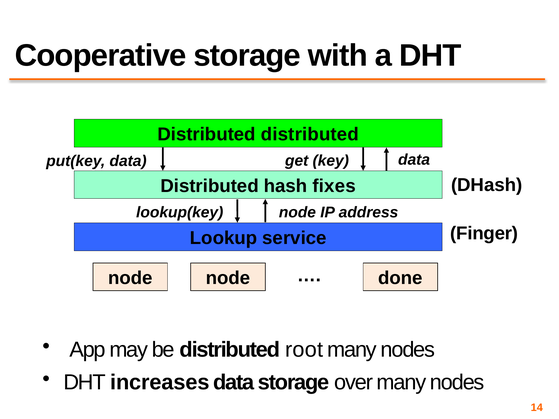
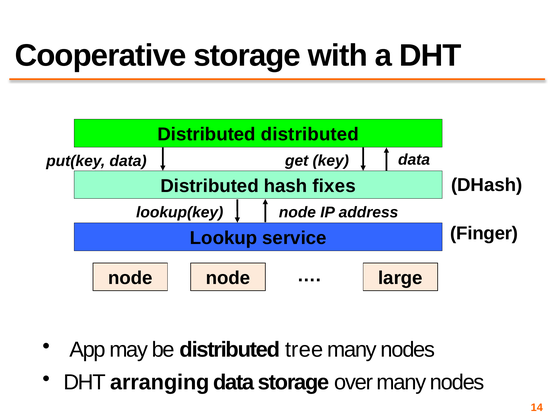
done: done -> large (400, 278)
root: root -> tree (304, 350)
increases: increases -> arranging (160, 383)
